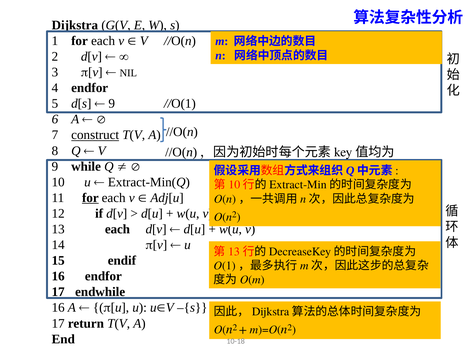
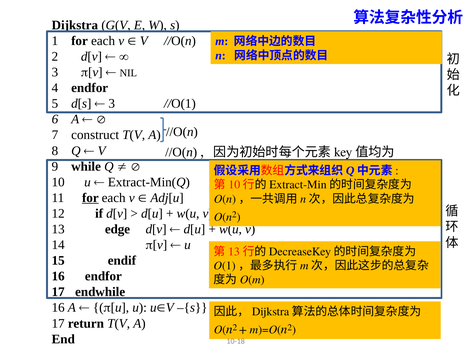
9: 9 -> 3 (112, 103)
construct underline: present -> none (95, 135)
13 each: each -> edge (117, 229)
